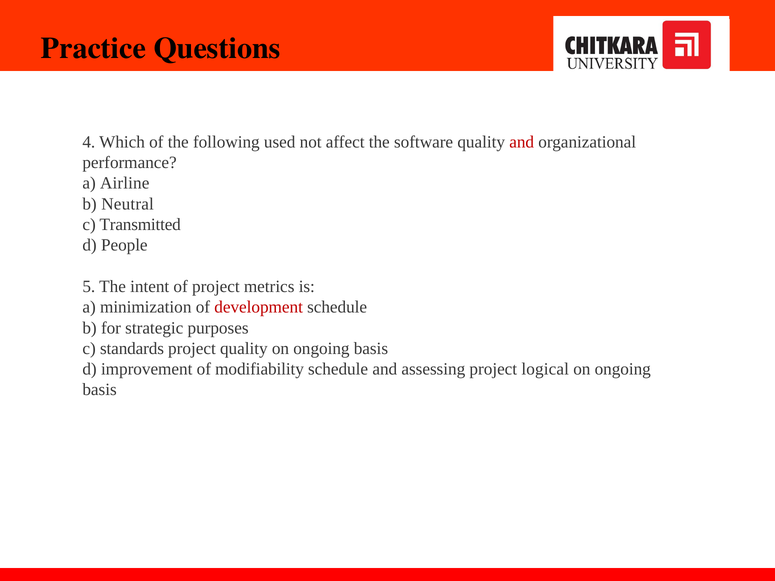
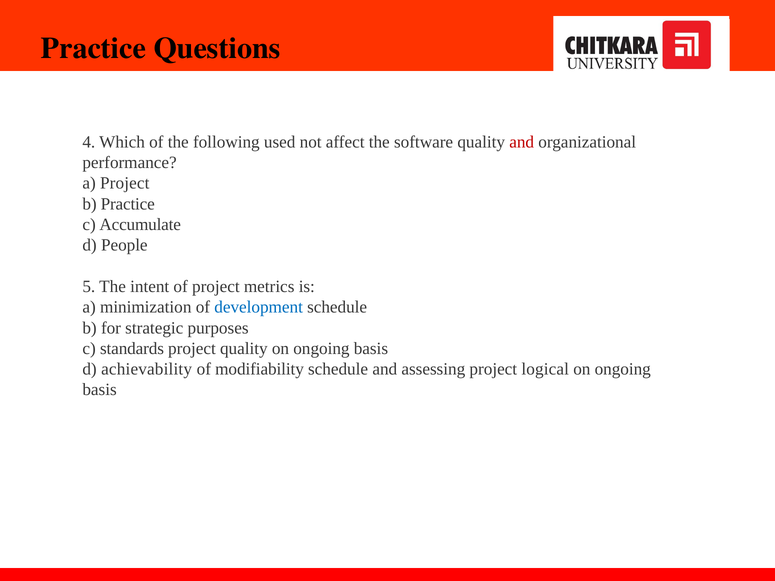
a Airline: Airline -> Project (125, 183)
b Neutral: Neutral -> Practice (128, 204)
Transmitted: Transmitted -> Accumulate (140, 225)
development colour: red -> blue (259, 307)
improvement: improvement -> achievability (147, 369)
